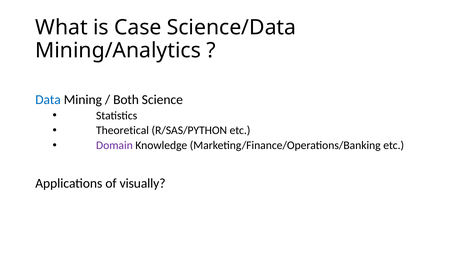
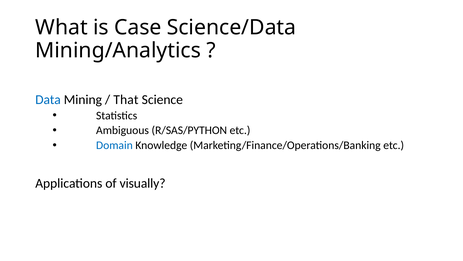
Both: Both -> That (126, 99)
Theoretical: Theoretical -> Ambiguous (123, 130)
Domain colour: purple -> blue (114, 145)
